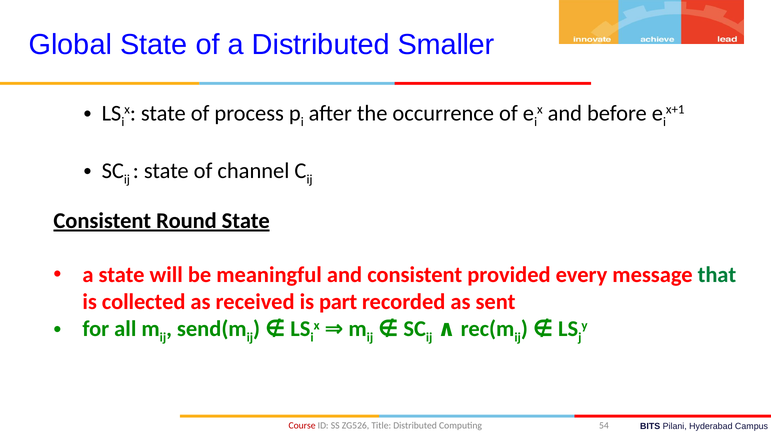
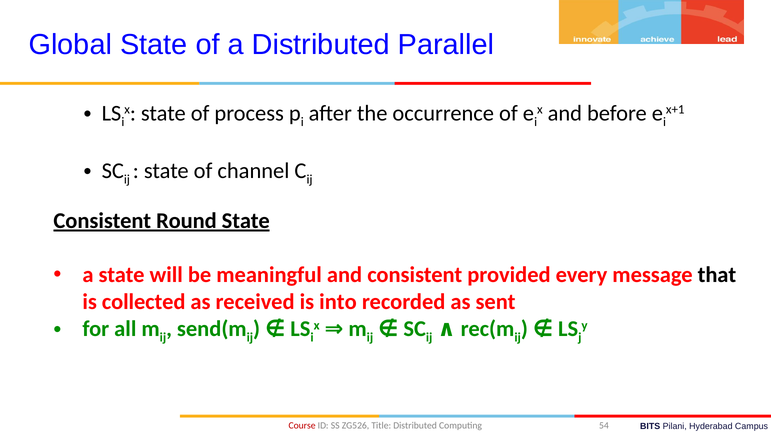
Smaller: Smaller -> Parallel (446, 45)
that colour: green -> black (717, 275)
part: part -> into (338, 302)
